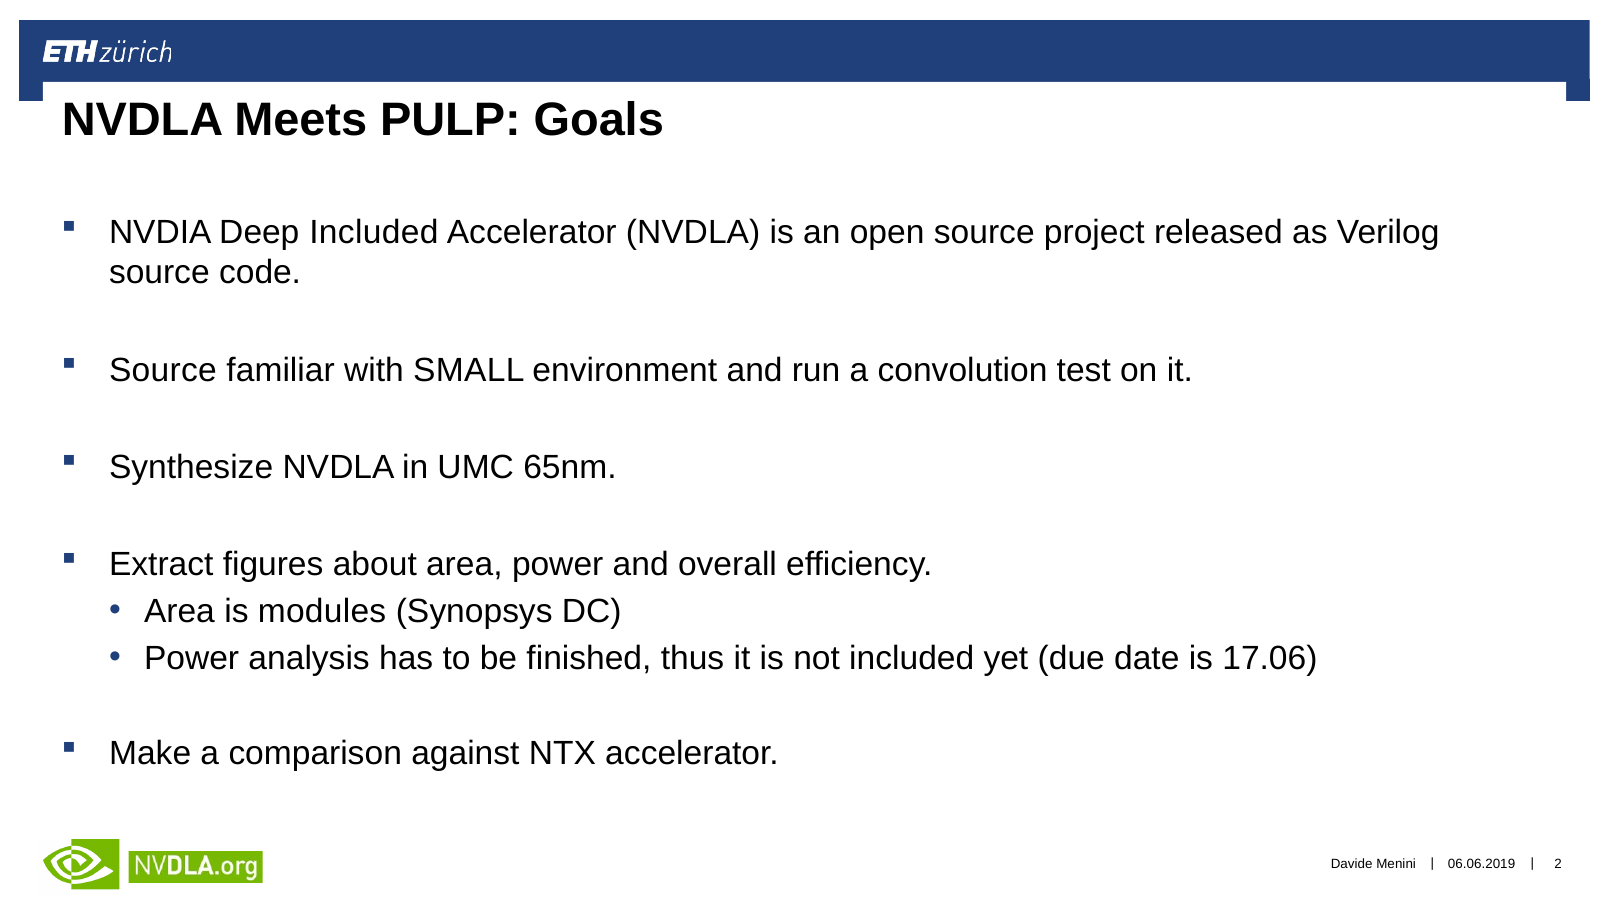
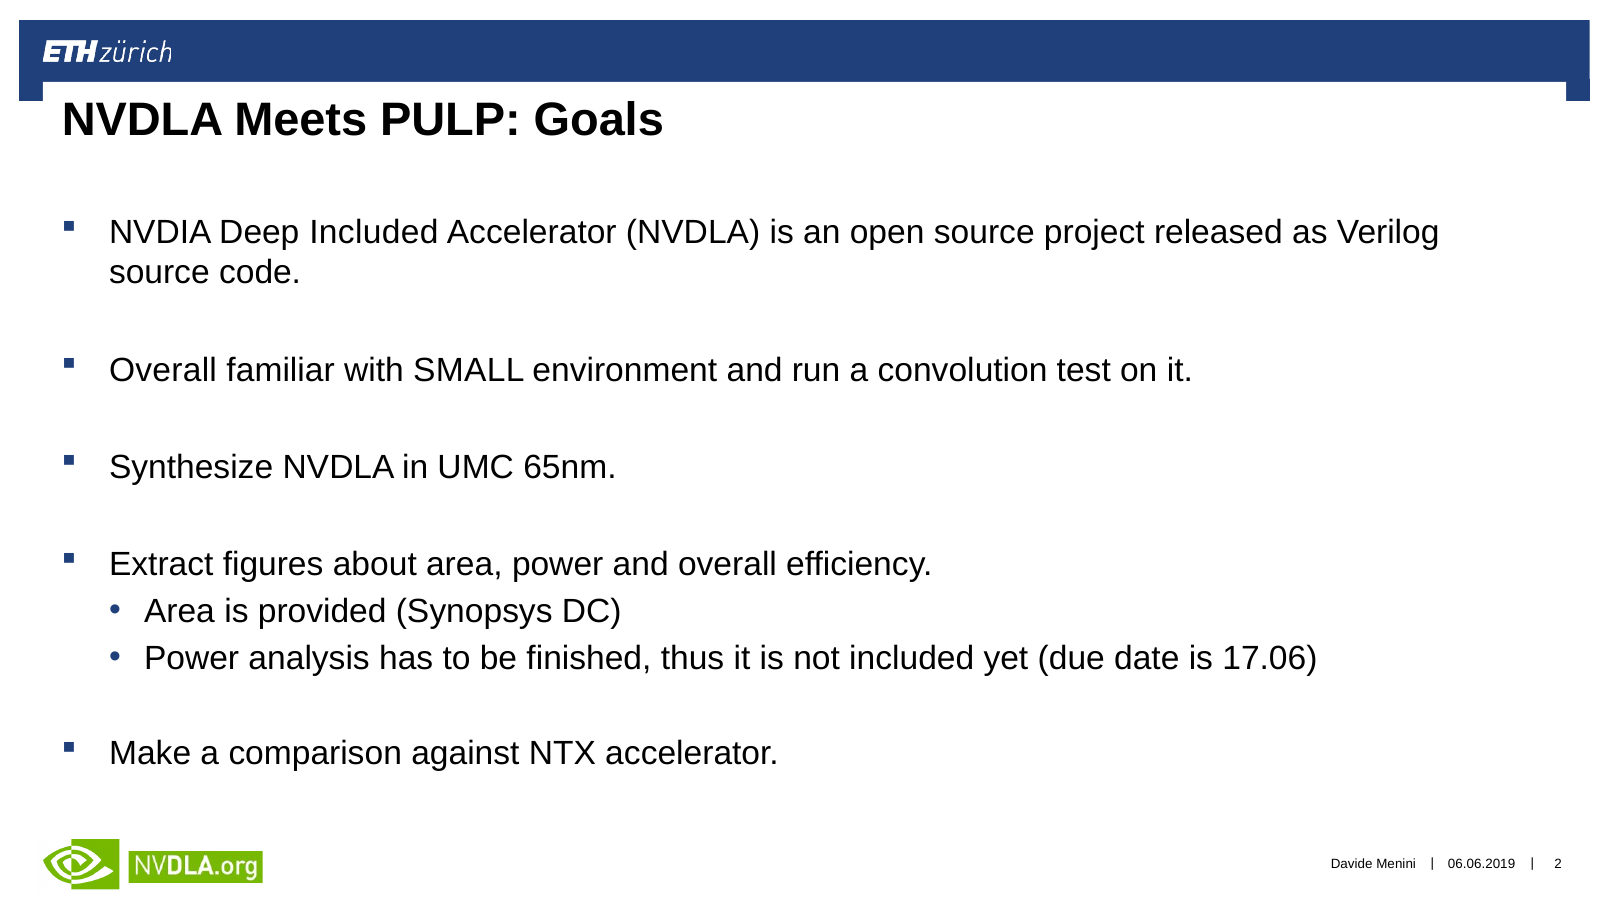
Source: Source -> Overall (163, 370)
modules: modules -> provided (322, 612)
